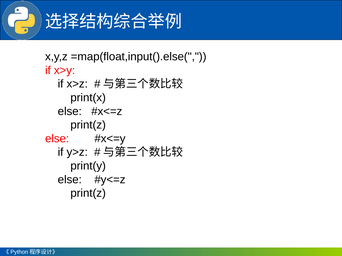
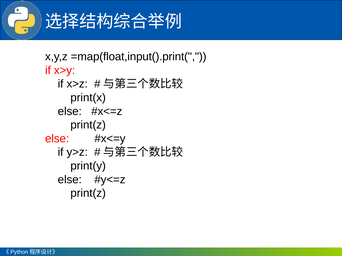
=map(float,input().else(: =map(float,input().else( -> =map(float,input().print( (139, 57)
